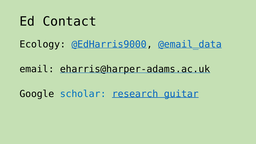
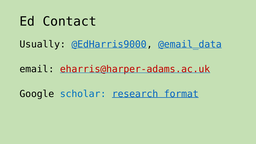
Ecology: Ecology -> Usually (43, 44)
eharris@harper-adams.ac.uk colour: black -> red (135, 69)
guitar: guitar -> format (181, 94)
